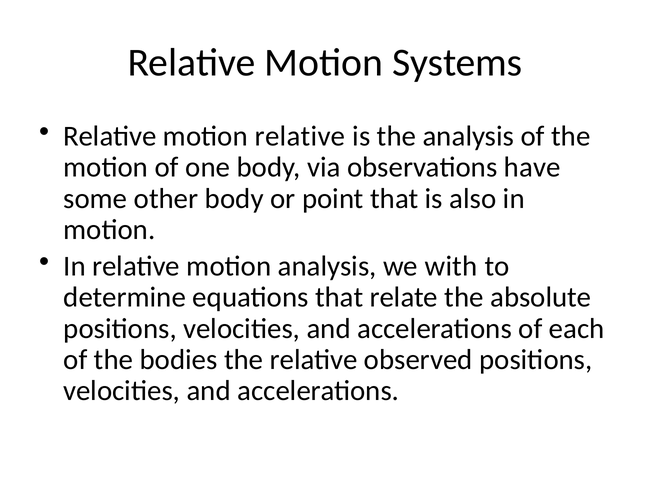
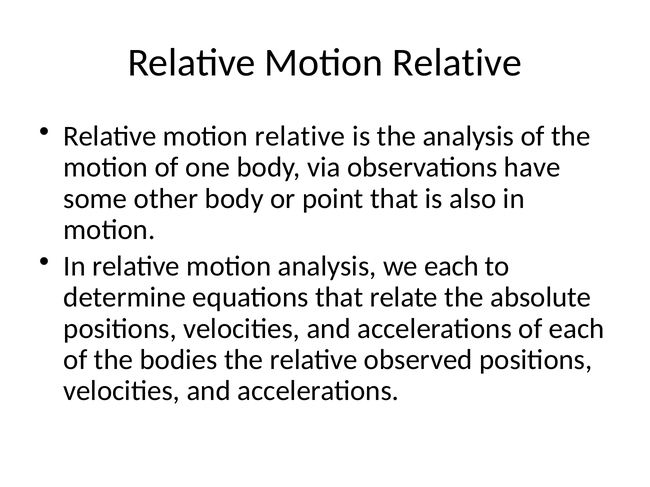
Systems: Systems -> Relative (457, 63)
we with: with -> each (451, 266)
